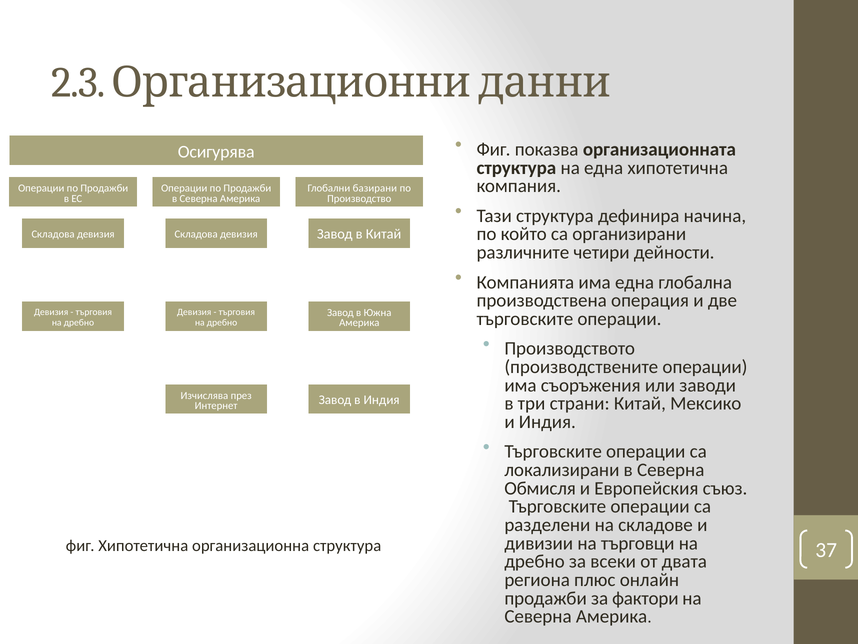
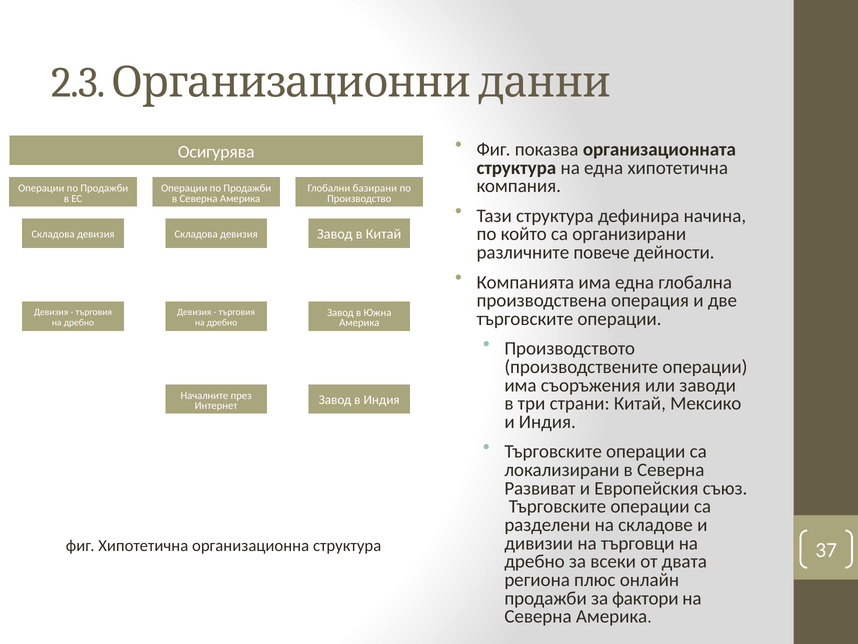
четири: четири -> повече (602, 252)
Изчислява: Изчислява -> Началните (204, 395)
Обмисля: Обмисля -> Развиват (540, 488)
